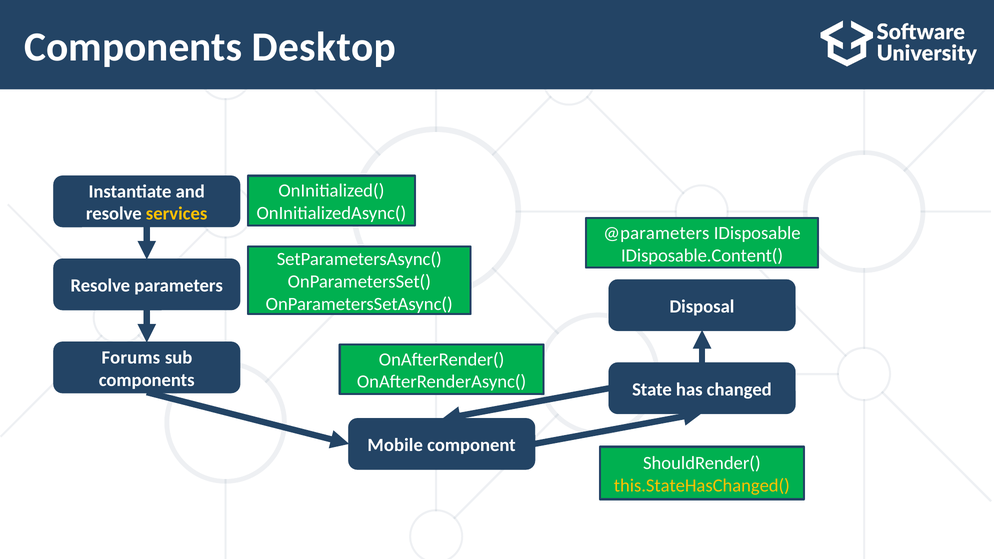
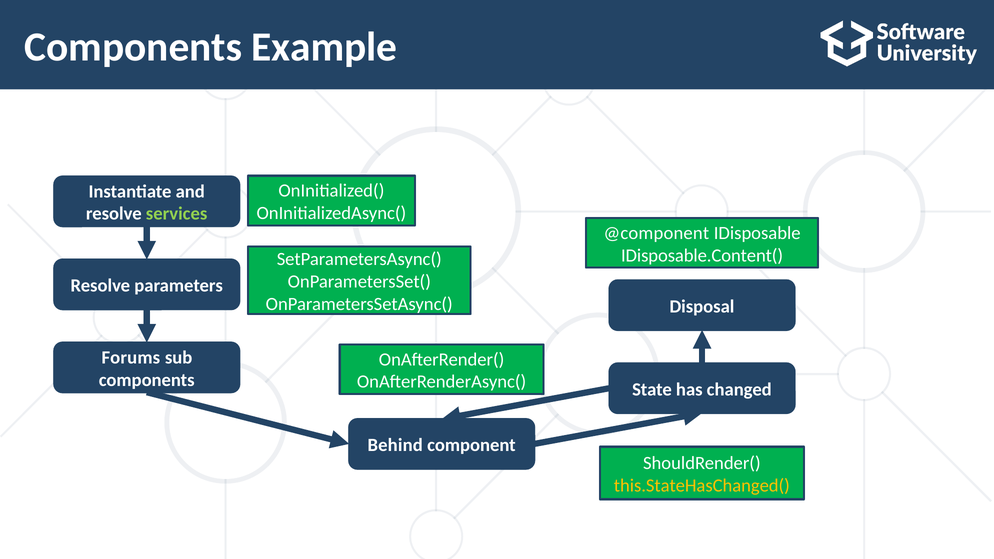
Desktop: Desktop -> Example (324, 47)
services colour: yellow -> light green (177, 214)
@parameters: @parameters -> @component (656, 233)
Mobile: Mobile -> Behind (395, 445)
